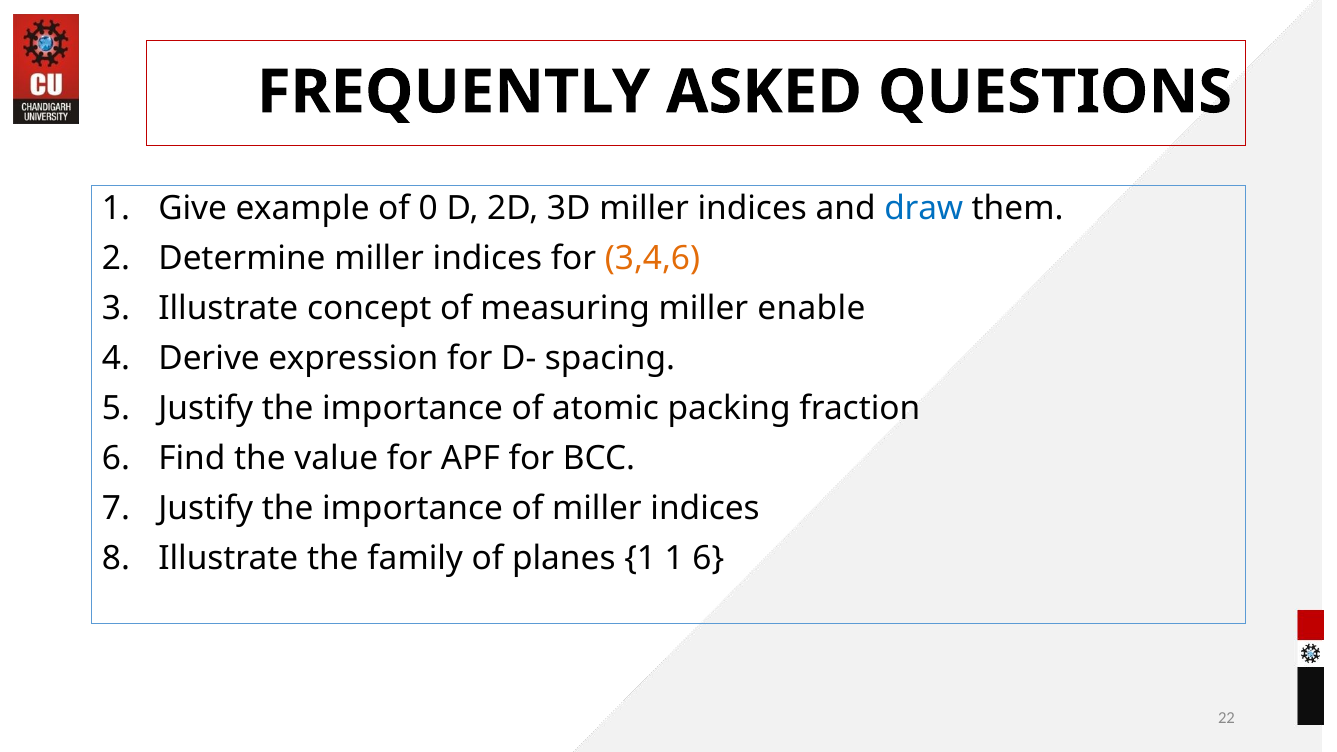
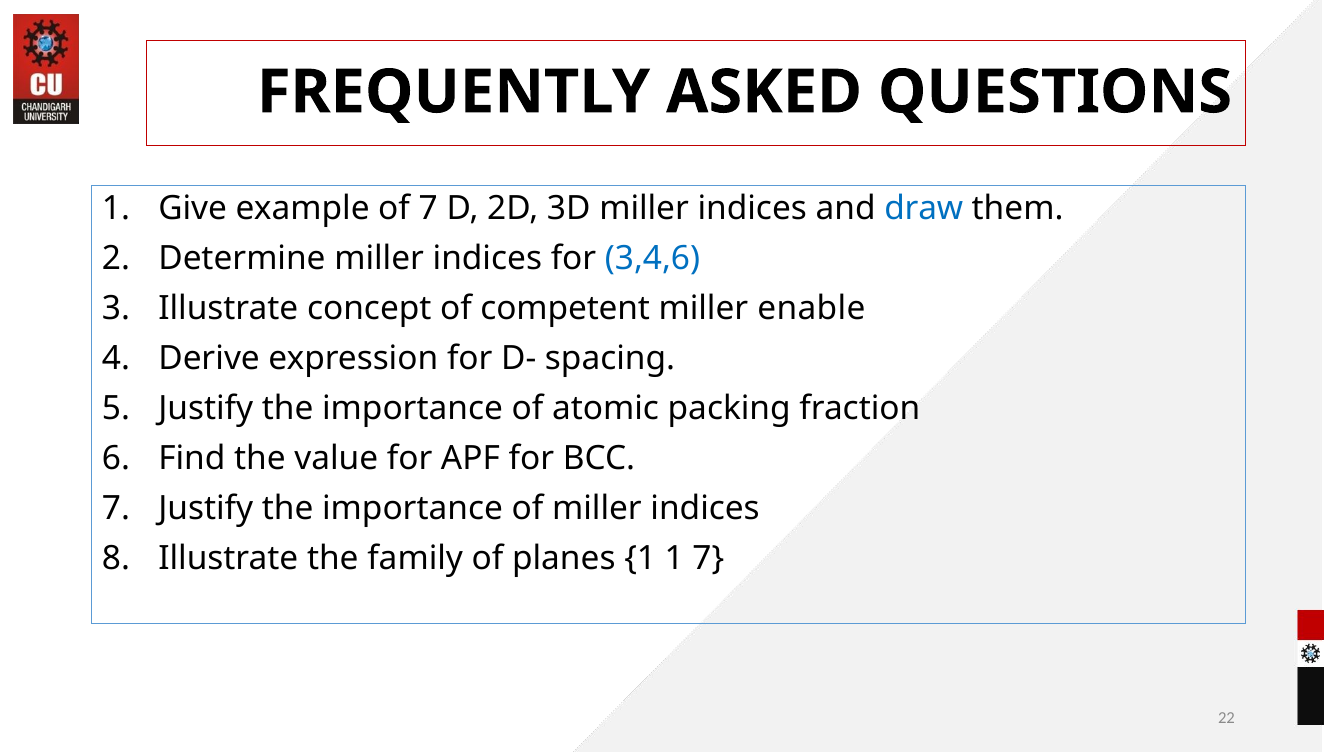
of 0: 0 -> 7 (428, 208)
3,4,6 colour: orange -> blue (653, 258)
measuring: measuring -> competent (565, 308)
1 6: 6 -> 7 (708, 558)
